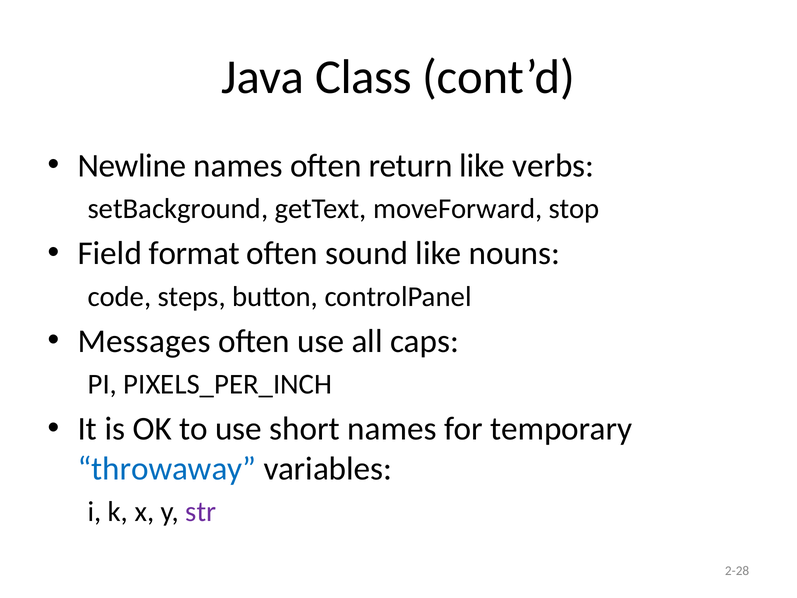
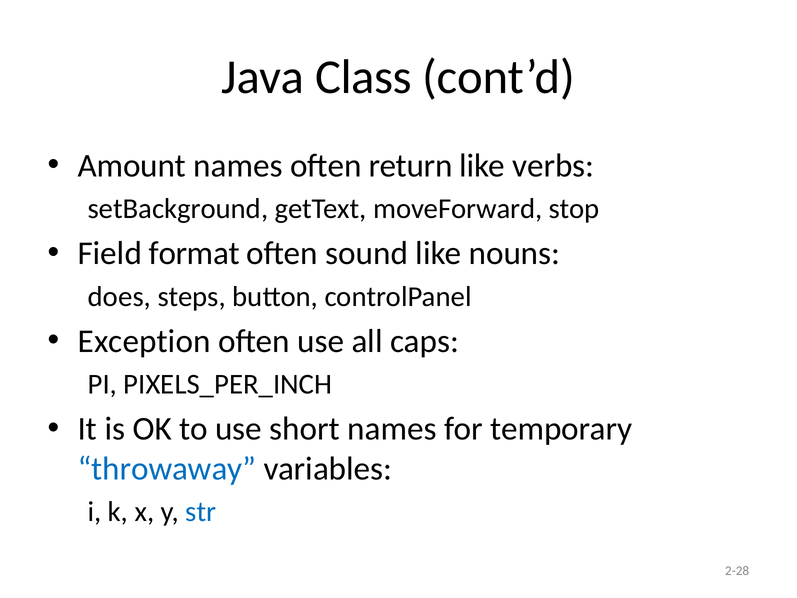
Newline: Newline -> Amount (132, 166)
code: code -> does (119, 296)
Messages: Messages -> Exception (144, 341)
str colour: purple -> blue (201, 512)
